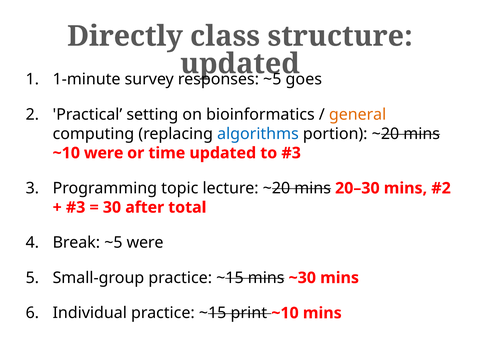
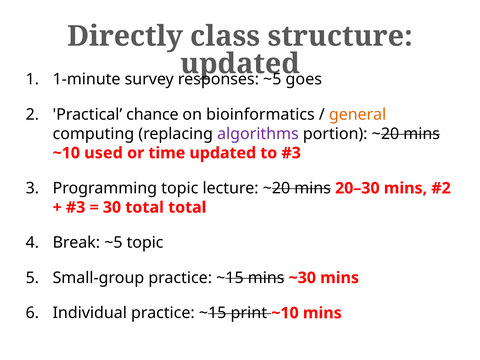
setting: setting -> chance (152, 115)
algorithms colour: blue -> purple (258, 134)
~10 were: were -> used (104, 153)
30 after: after -> total (145, 207)
~5 were: were -> topic (145, 243)
